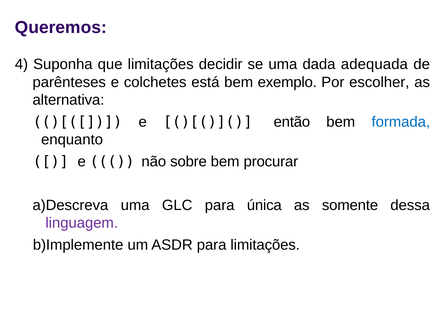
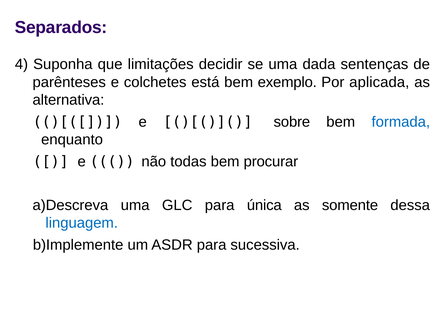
Queremos: Queremos -> Separados (61, 27)
adequada: adequada -> sentenças (374, 64)
escolher: escolher -> aplicada (379, 82)
então: então -> sobre (292, 122)
sobre: sobre -> todas (188, 161)
linguagem colour: purple -> blue (82, 223)
para limitações: limitações -> sucessiva (265, 245)
